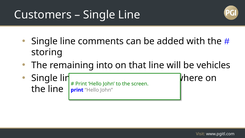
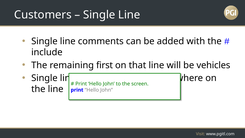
storing: storing -> include (47, 52)
into: into -> first (105, 65)
